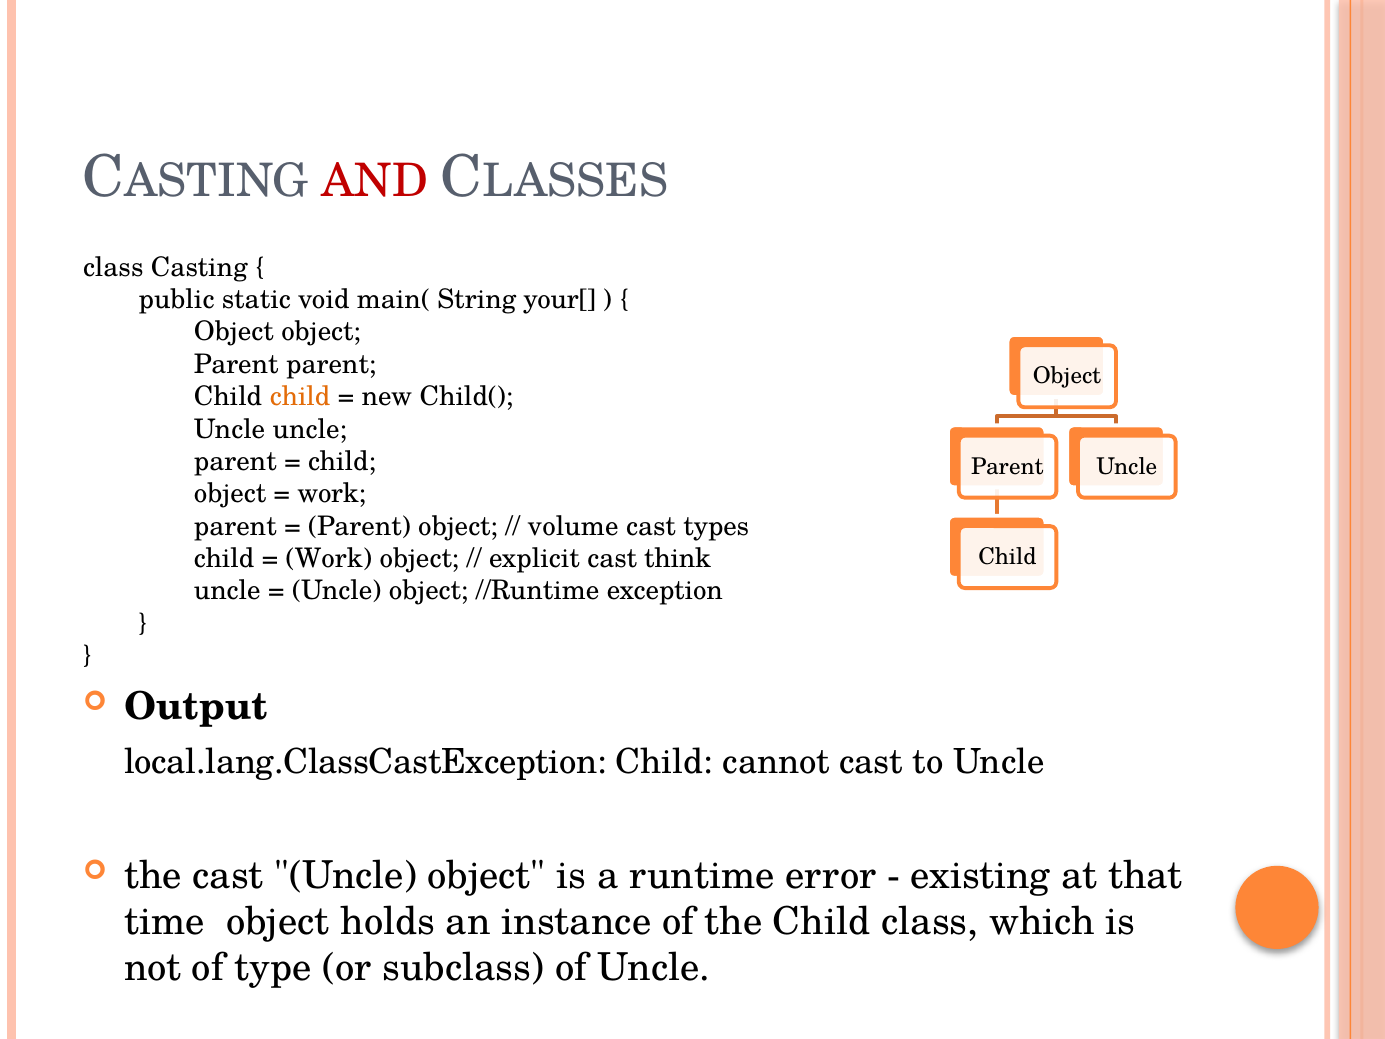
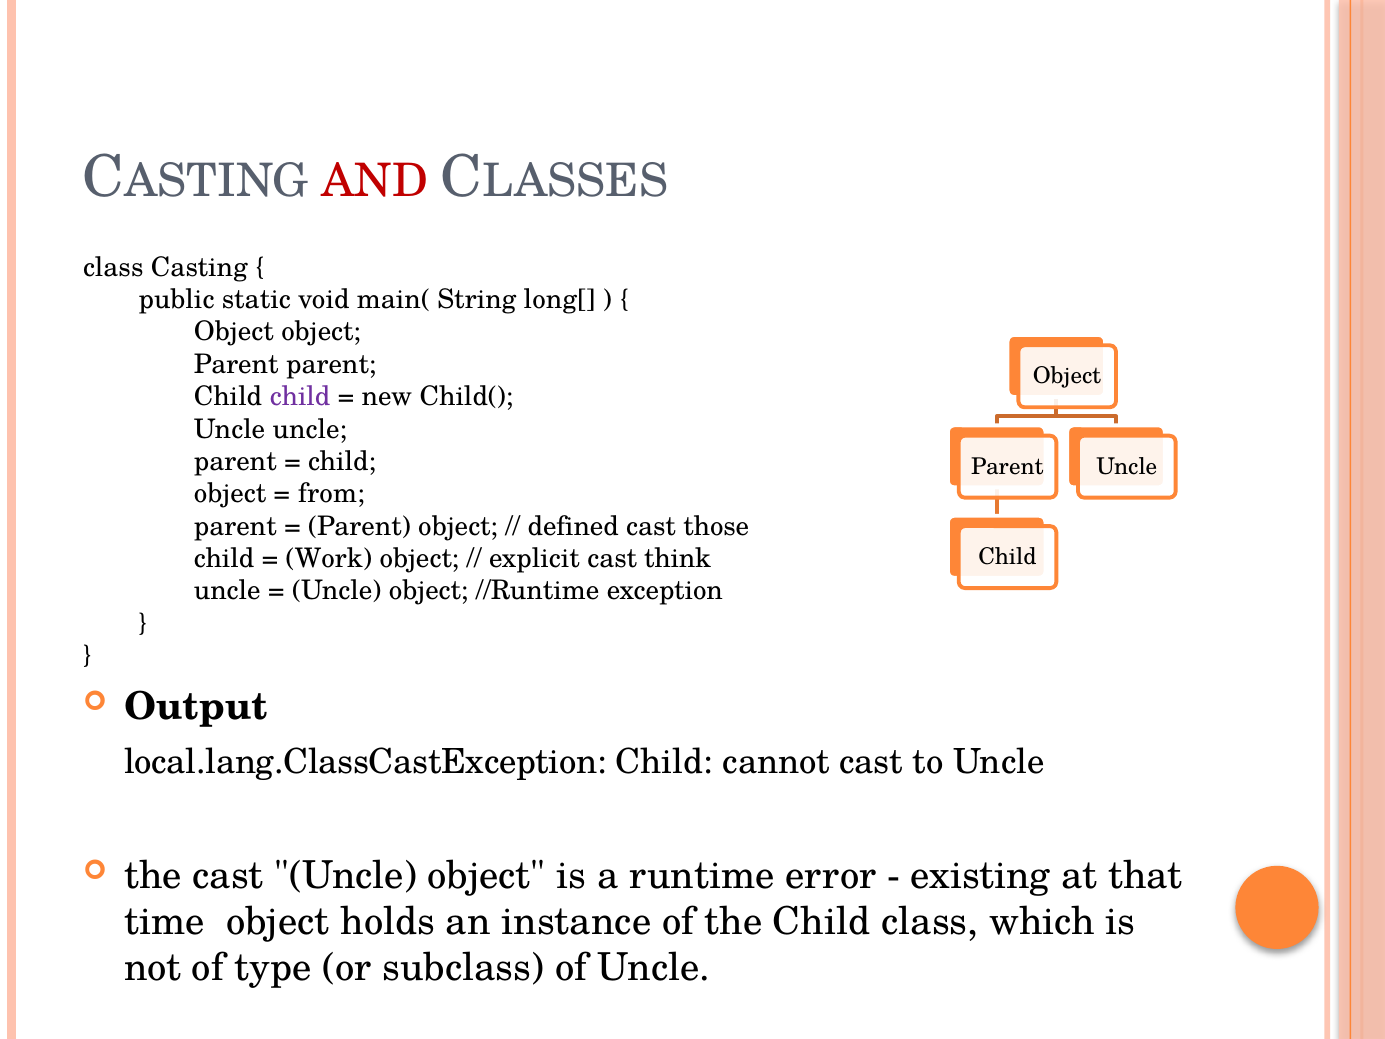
your[: your[ -> long[ (560, 300)
child colour: orange -> purple (300, 397)
work: work -> from (331, 494)
volume: volume -> defined (573, 526)
types: types -> those (716, 526)
